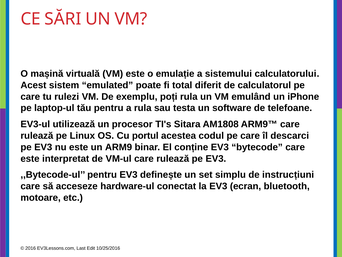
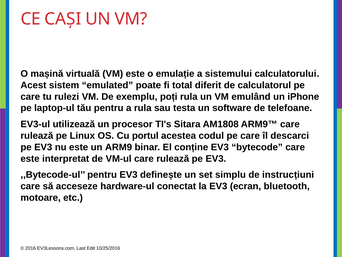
SĂRI: SĂRI -> CAȘI (63, 19)
